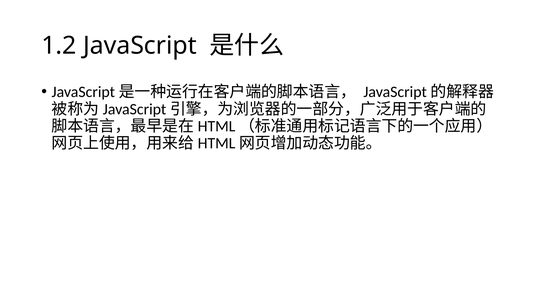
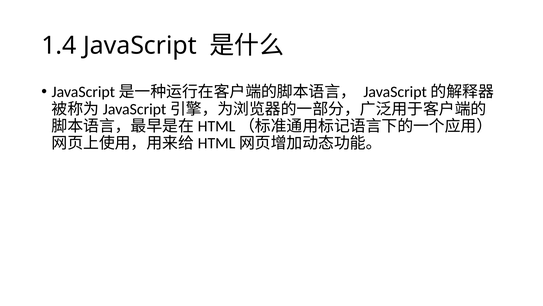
1.2: 1.2 -> 1.4 (59, 46)
